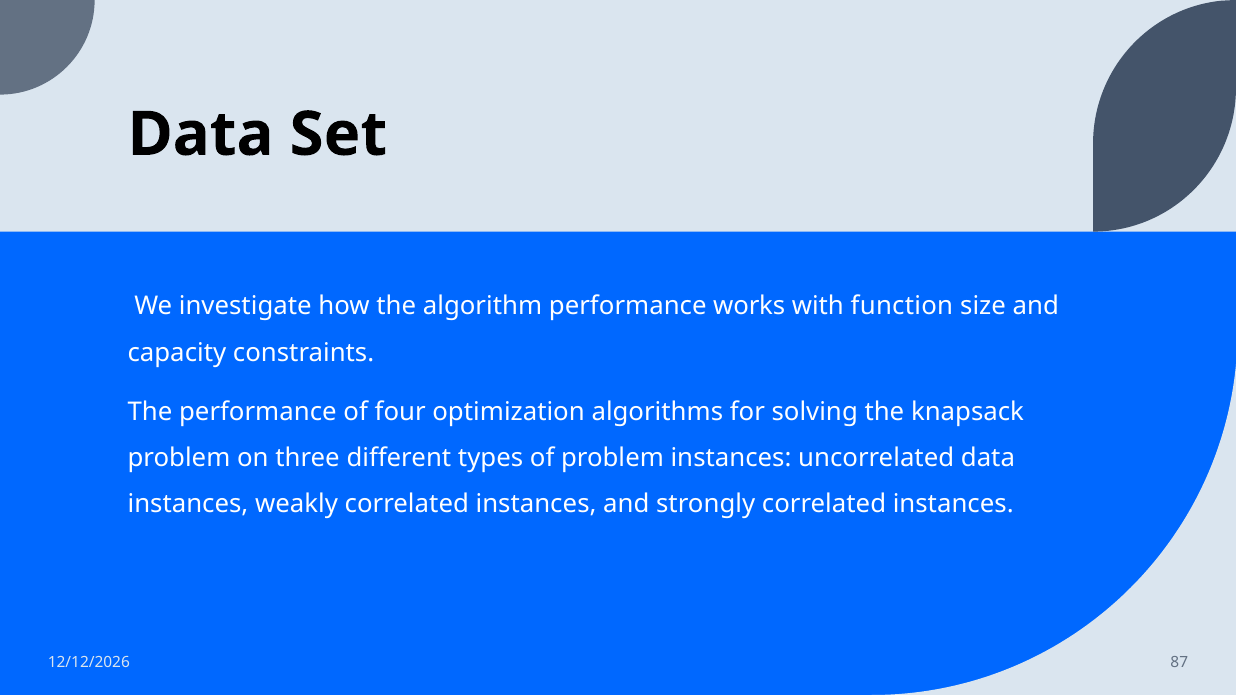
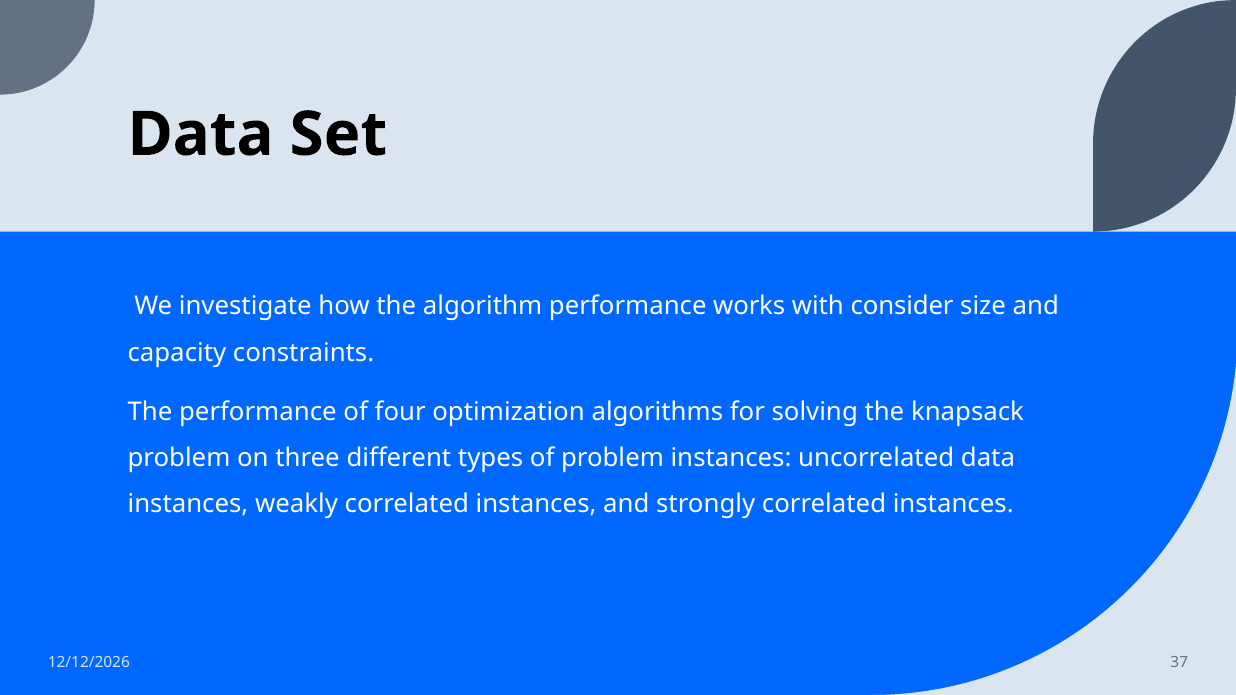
function: function -> consider (902, 306)
87: 87 -> 37 (1179, 663)
